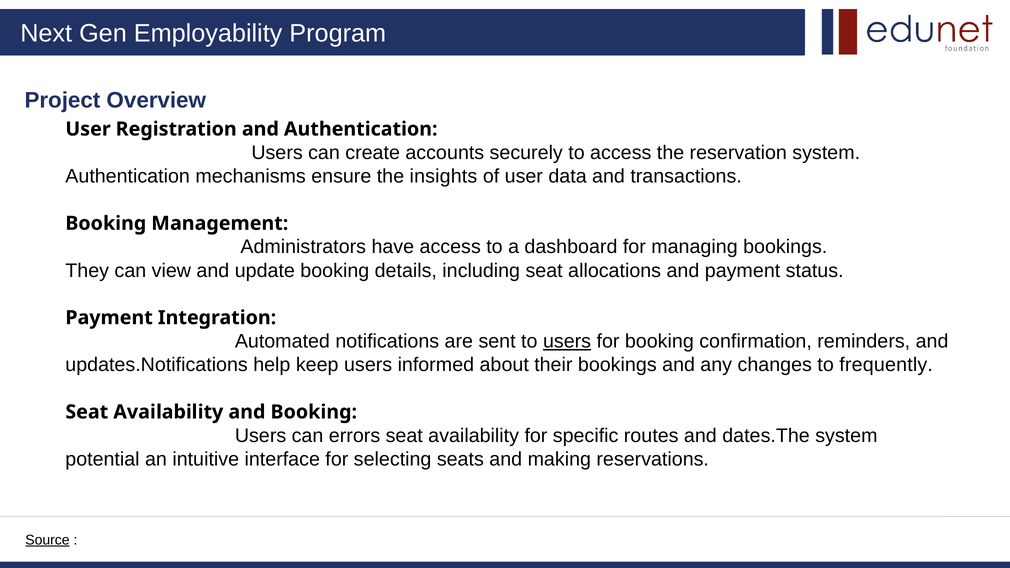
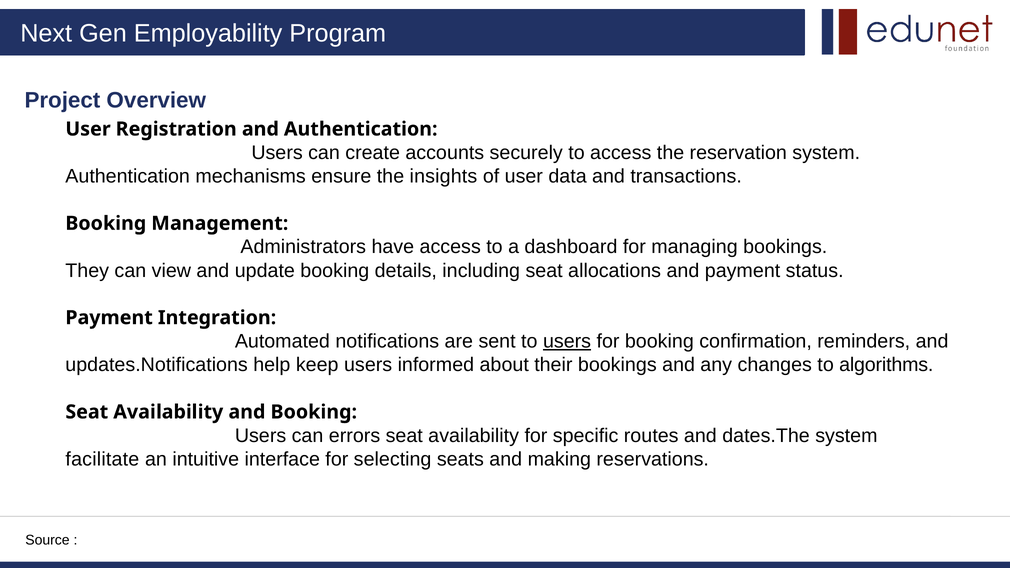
frequently: frequently -> algorithms (886, 365)
potential: potential -> facilitate (102, 459)
Source underline: present -> none (47, 540)
